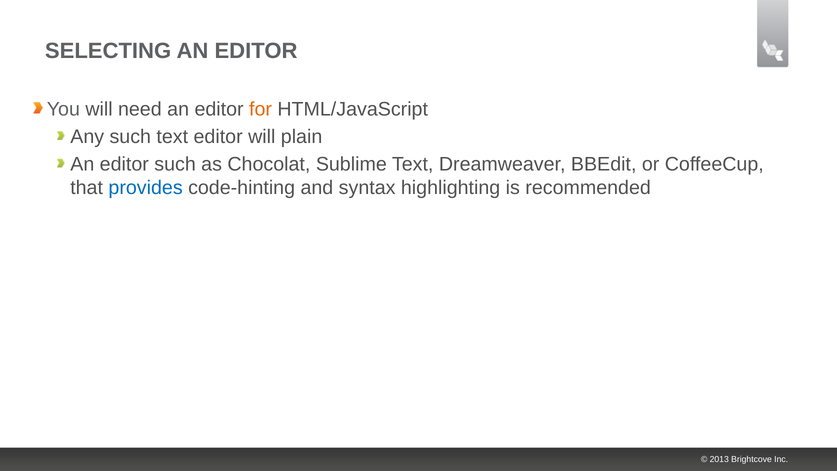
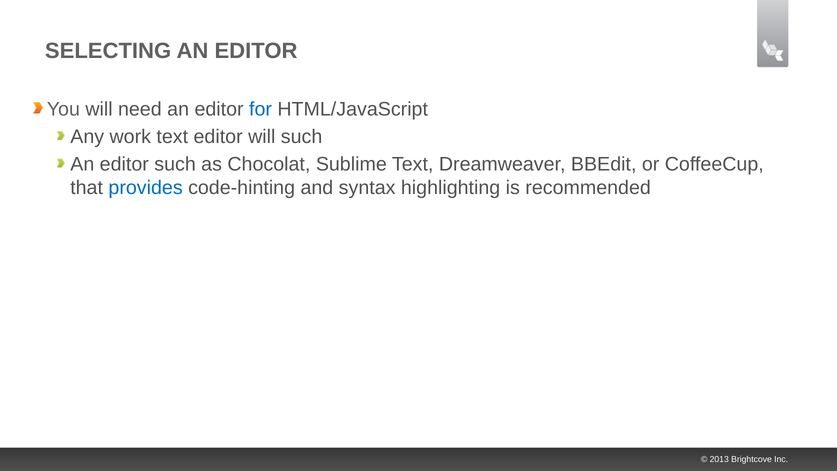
for colour: orange -> blue (261, 109)
Any such: such -> work (130, 137)
will plain: plain -> such (302, 137)
